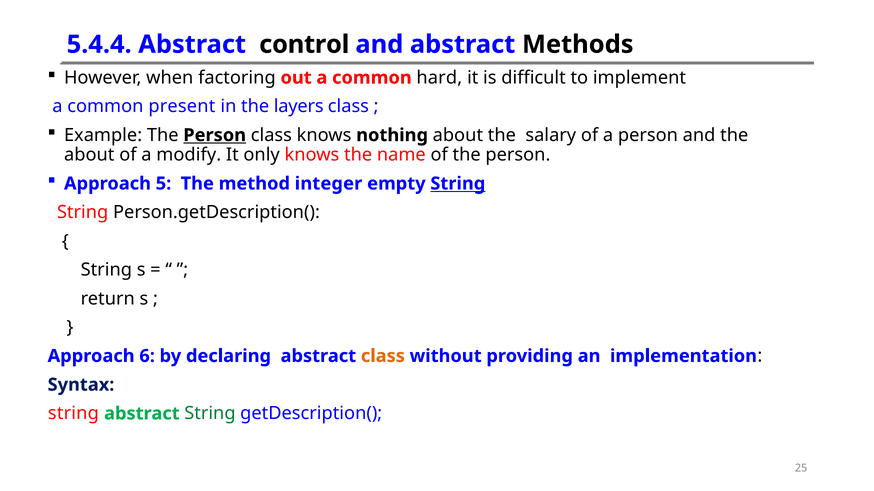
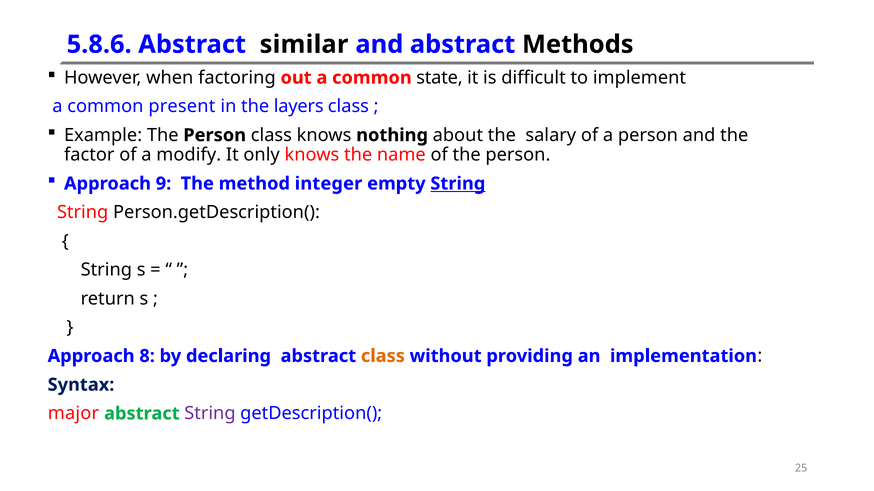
5.4.4: 5.4.4 -> 5.8.6 (99, 44)
control: control -> similar (304, 44)
hard: hard -> state (439, 78)
Person underline: present -> none (215, 135)
about: about -> factor (89, 155)
5: 5 -> 9 (164, 184)
6: 6 -> 8 (147, 356)
string: string -> major (73, 414)
String colour: green -> purple (210, 414)
